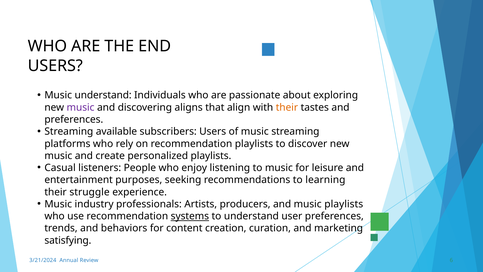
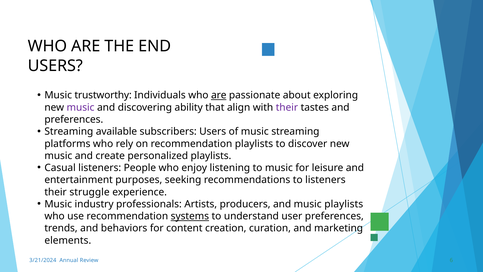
Music understand: understand -> trustworthy (103, 95)
are underline: none -> present (219, 95)
aligns: aligns -> ability (189, 107)
their colour: orange -> purple (287, 107)
to learning: learning -> listeners (325, 180)
satisfying: satisfying -> elements (68, 240)
